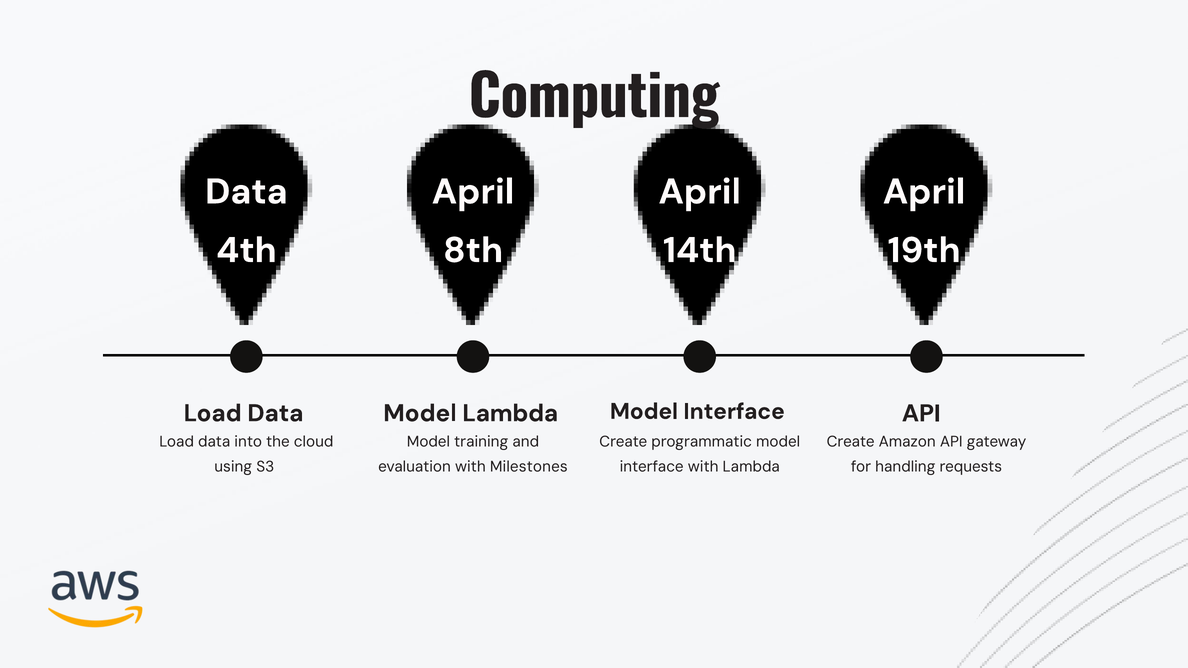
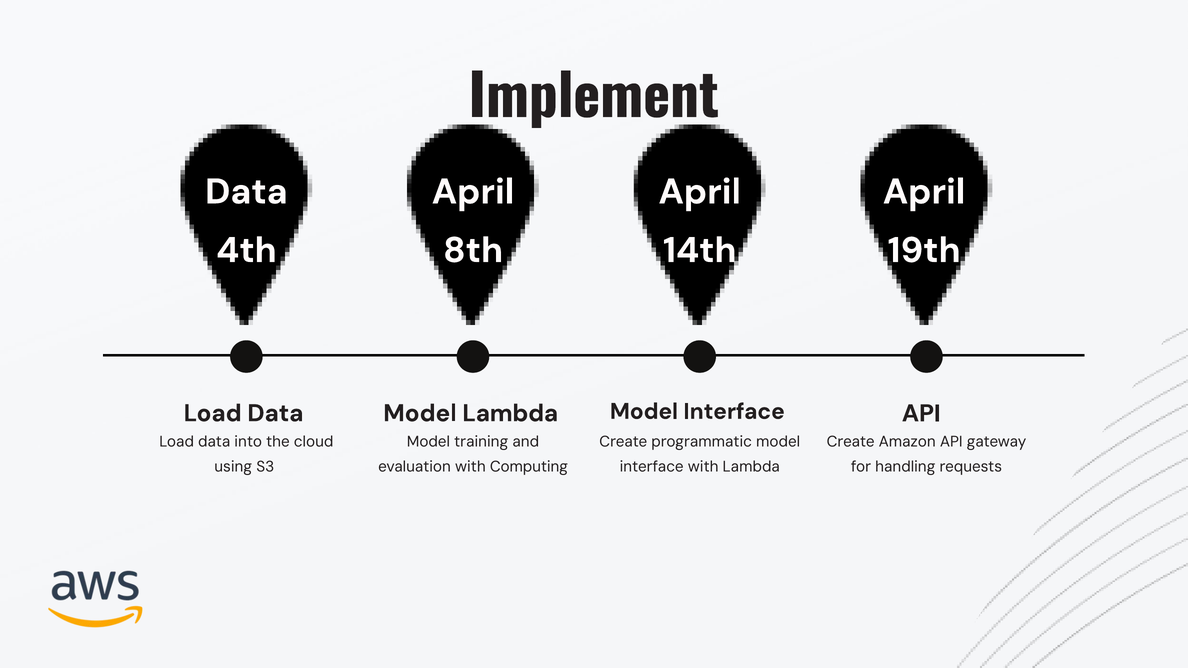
Computing: Computing -> Implement (594, 98)
Milestones: Milestones -> Computing (529, 467)
